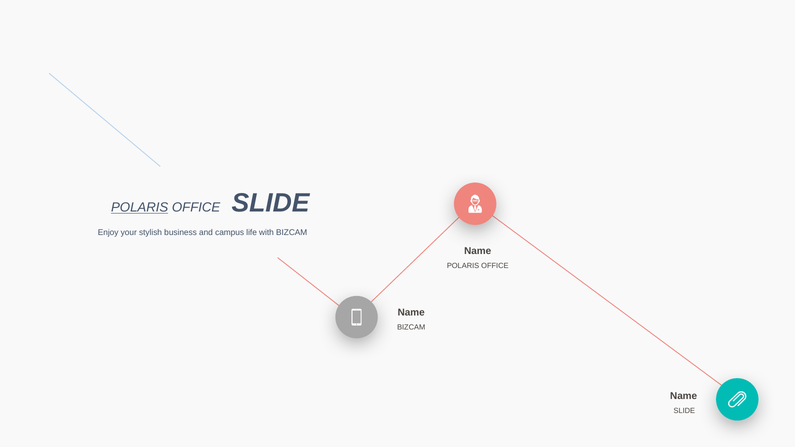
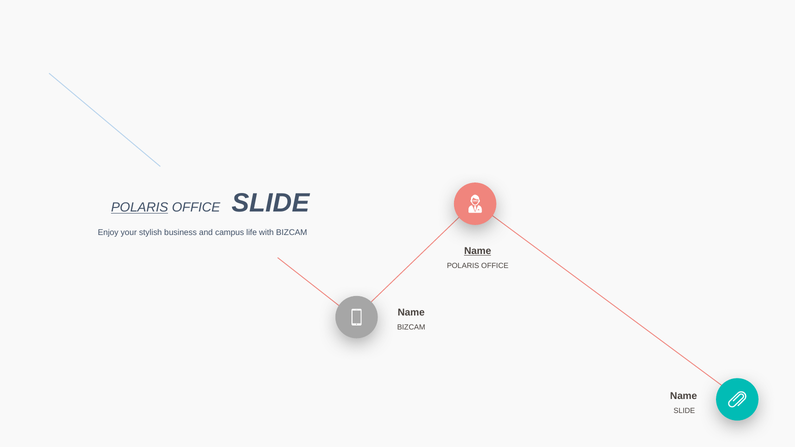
Name underline: none -> present (478, 251)
